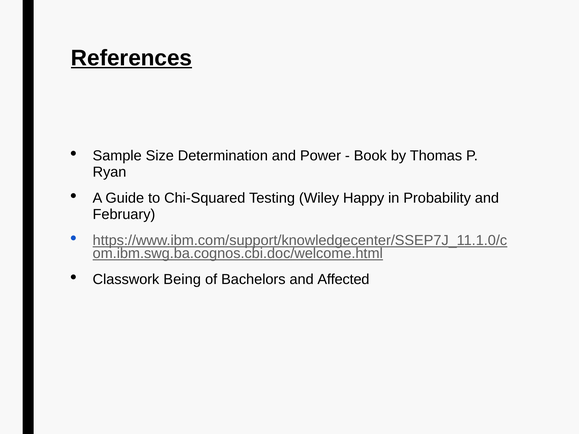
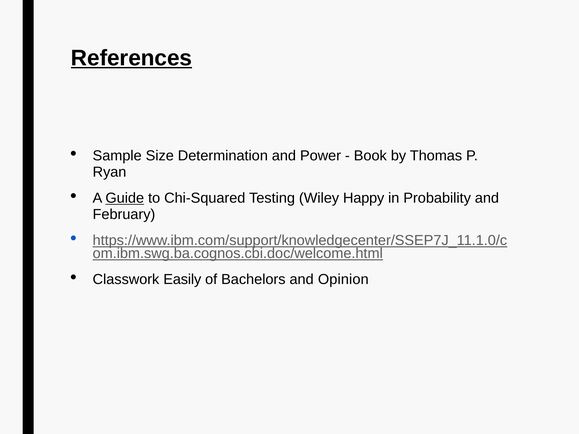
Guide underline: none -> present (125, 198)
Being: Being -> Easily (182, 280)
Affected: Affected -> Opinion (343, 280)
